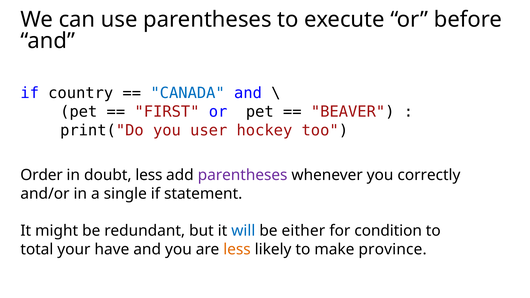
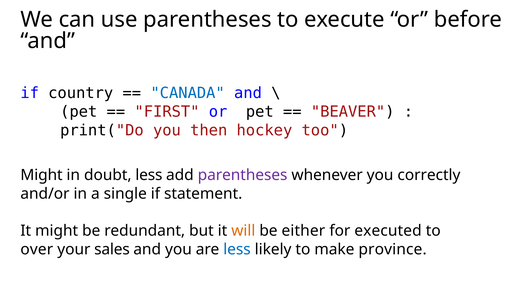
user: user -> then (209, 130)
Order: Order -> Might (42, 175)
will colour: blue -> orange (243, 231)
condition: condition -> executed (388, 231)
total: total -> over (37, 249)
have: have -> sales (112, 249)
less colour: orange -> blue (237, 249)
